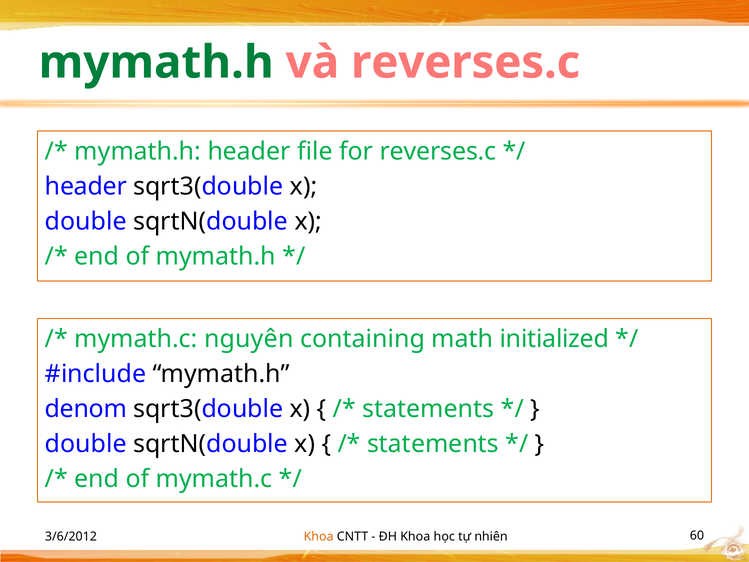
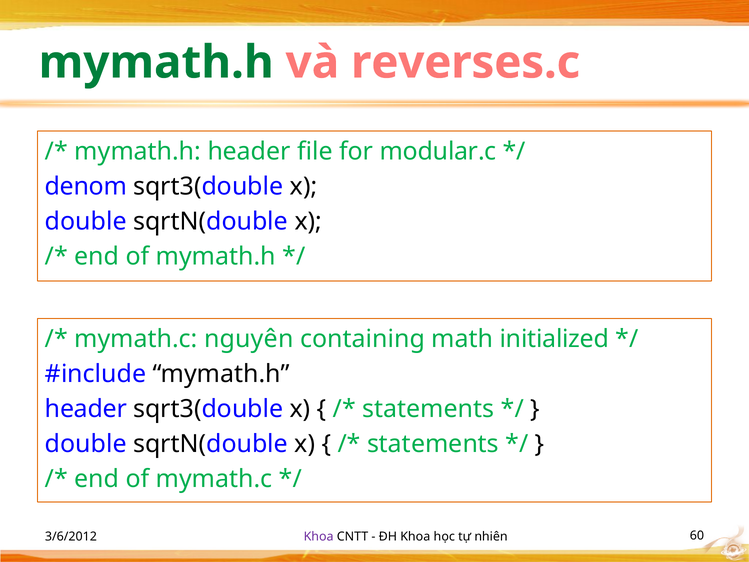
for reverses.c: reverses.c -> modular.c (438, 152)
header: header -> denom (86, 186)
denom: denom -> header (86, 409)
Khoa colour: orange -> purple (319, 536)
